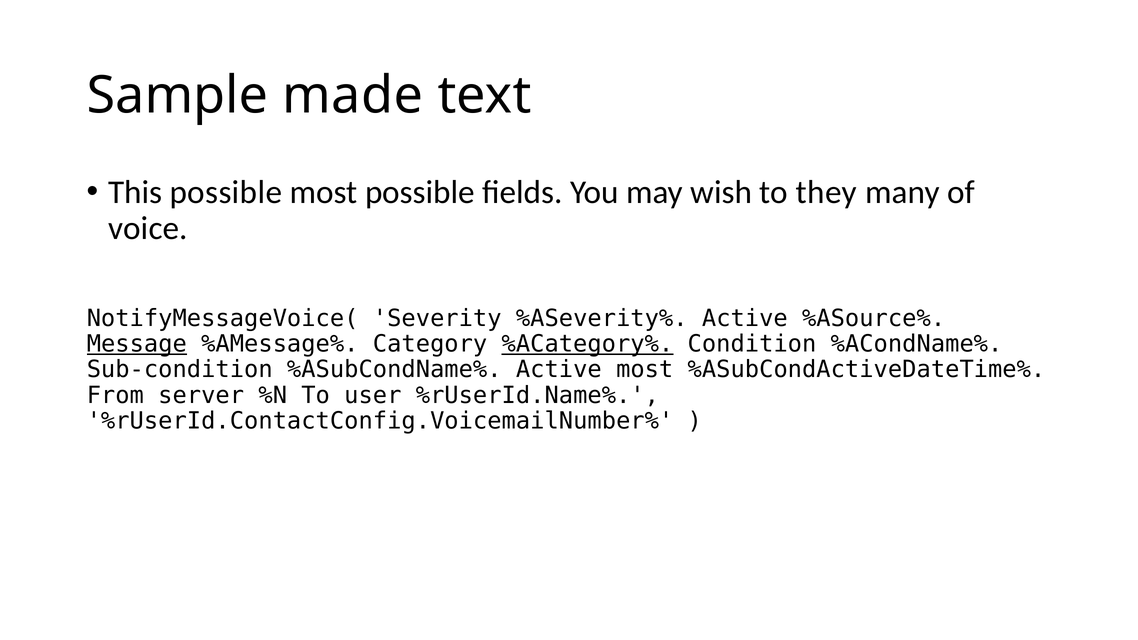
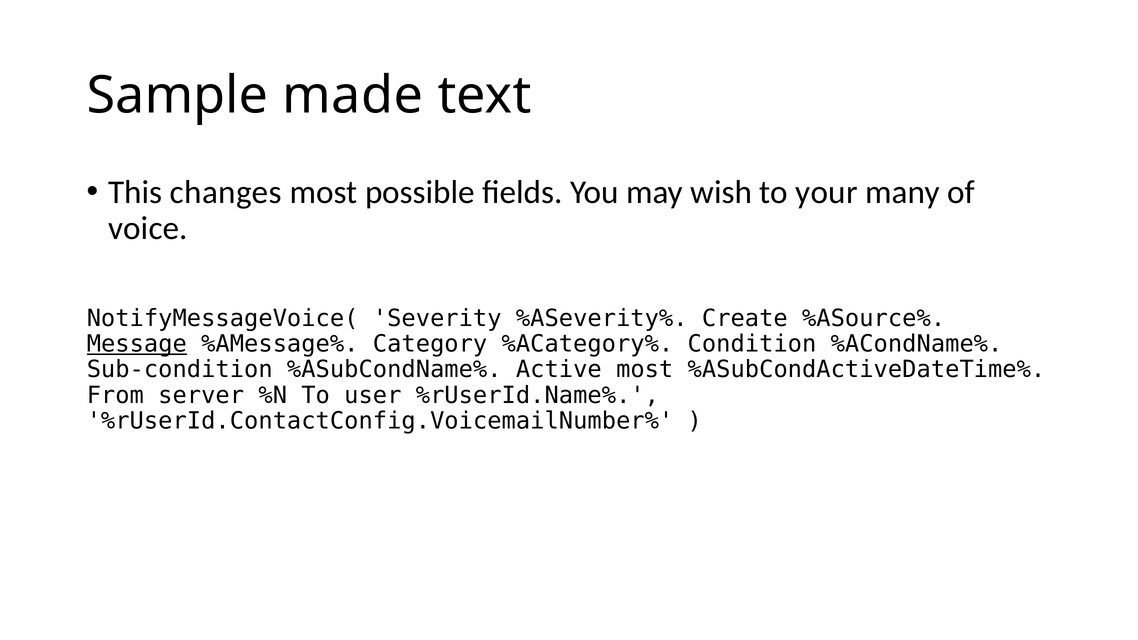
This possible: possible -> changes (226, 192)
they: they -> your (826, 192)
%ASeverity% Active: Active -> Create (745, 318)
%ACategory% underline: present -> none (587, 344)
